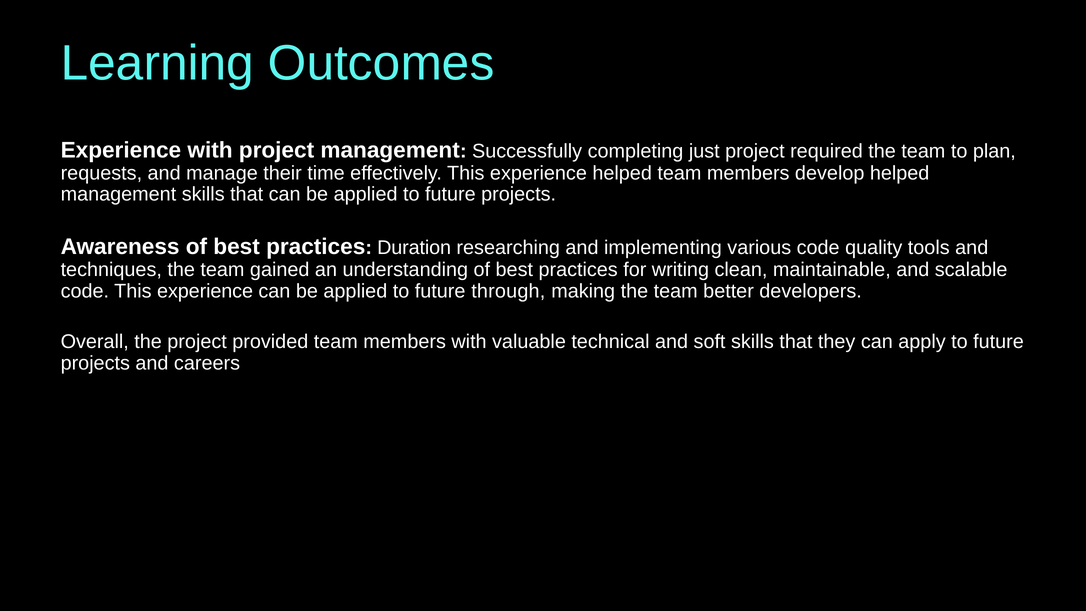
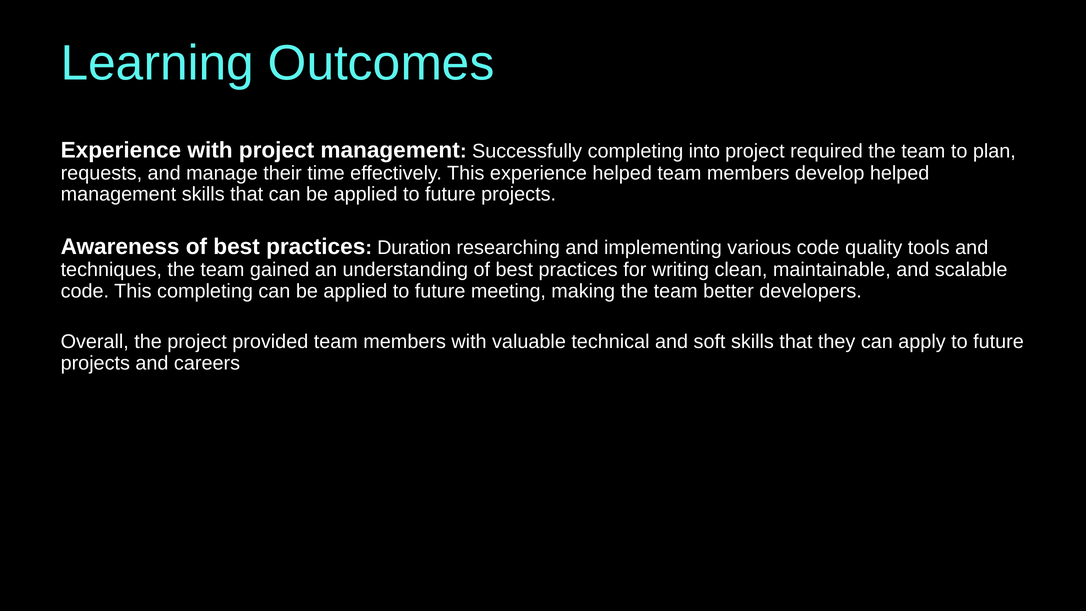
just: just -> into (704, 151)
code This experience: experience -> completing (205, 291)
through: through -> meeting (508, 291)
